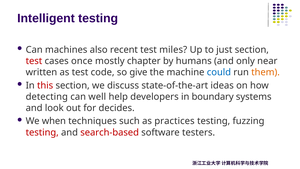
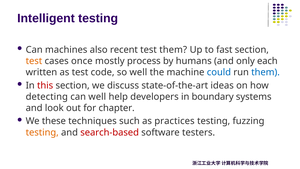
test miles: miles -> them (173, 50)
just: just -> fast (224, 50)
test colour: red -> orange (34, 61)
chapter: chapter -> process (144, 61)
near: near -> each (267, 61)
so give: give -> well (138, 72)
them colour: orange -> blue (266, 72)
decides: decides -> chapter (117, 108)
when: when -> these (54, 121)
testing colour: red -> orange (42, 132)
